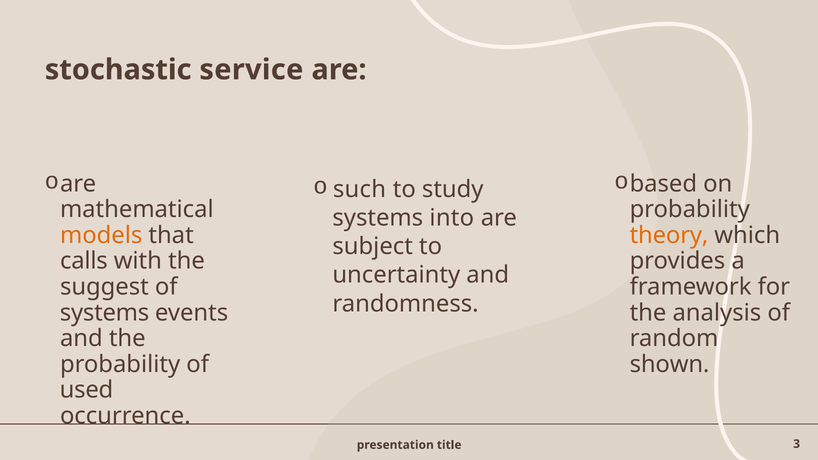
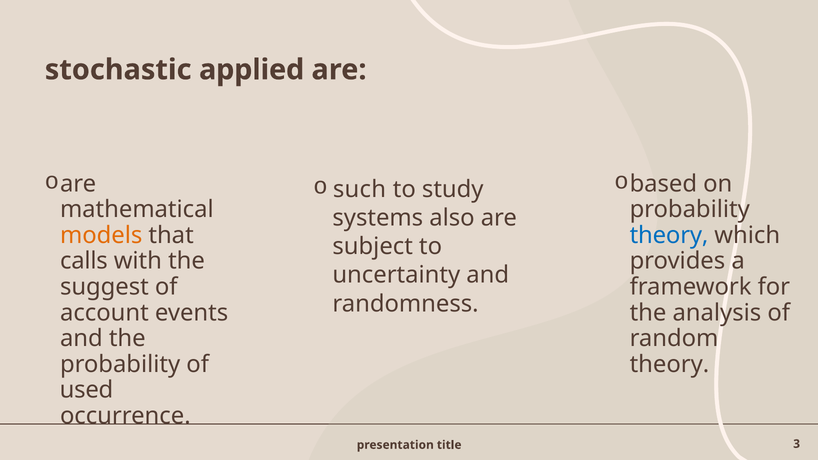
service: service -> applied (252, 70)
into: into -> also (452, 218)
theory colour: orange -> blue (669, 235)
systems: systems -> account (104, 313)
shown: shown -> theory (669, 364)
